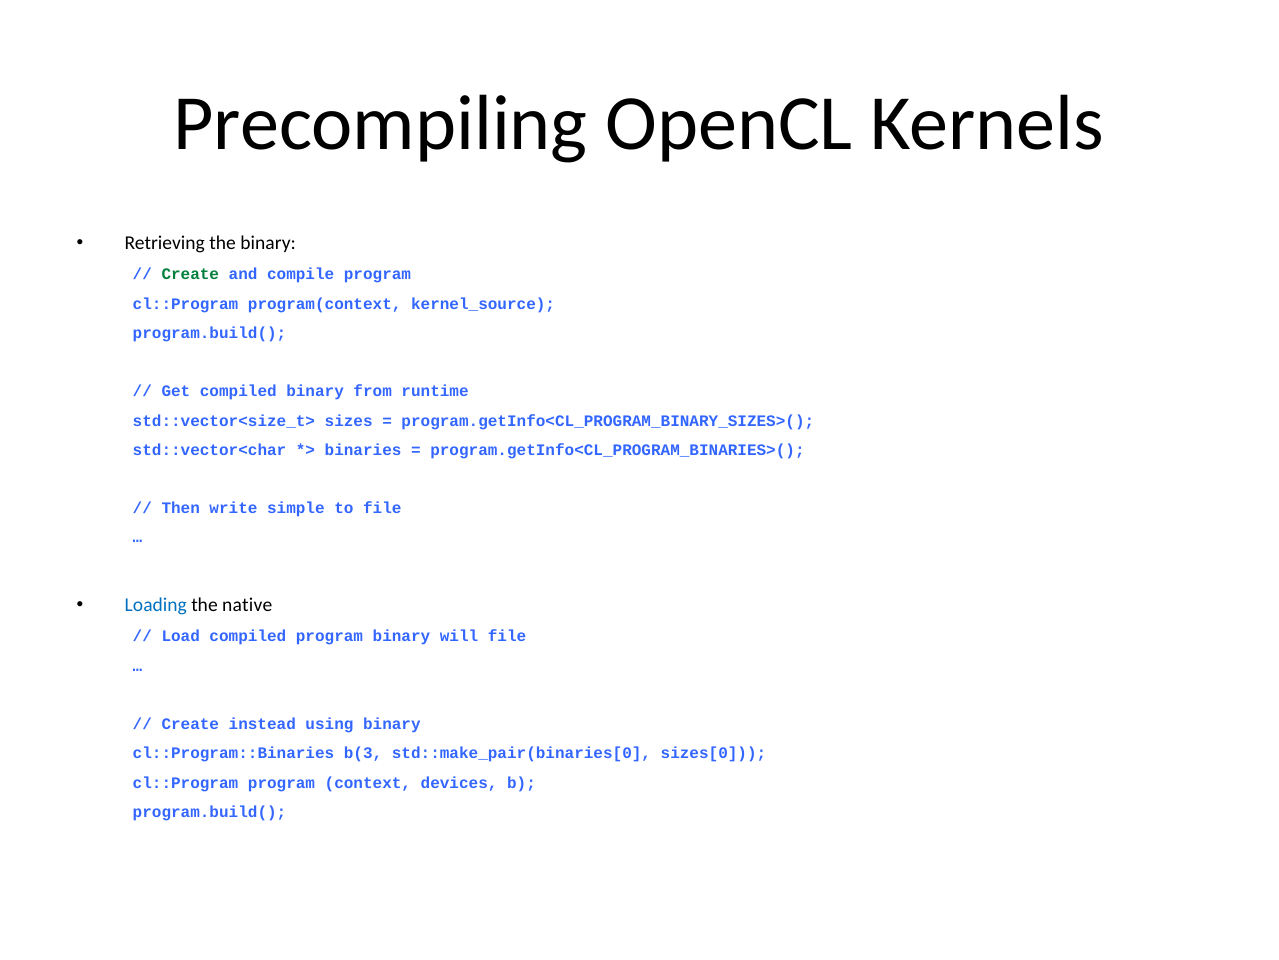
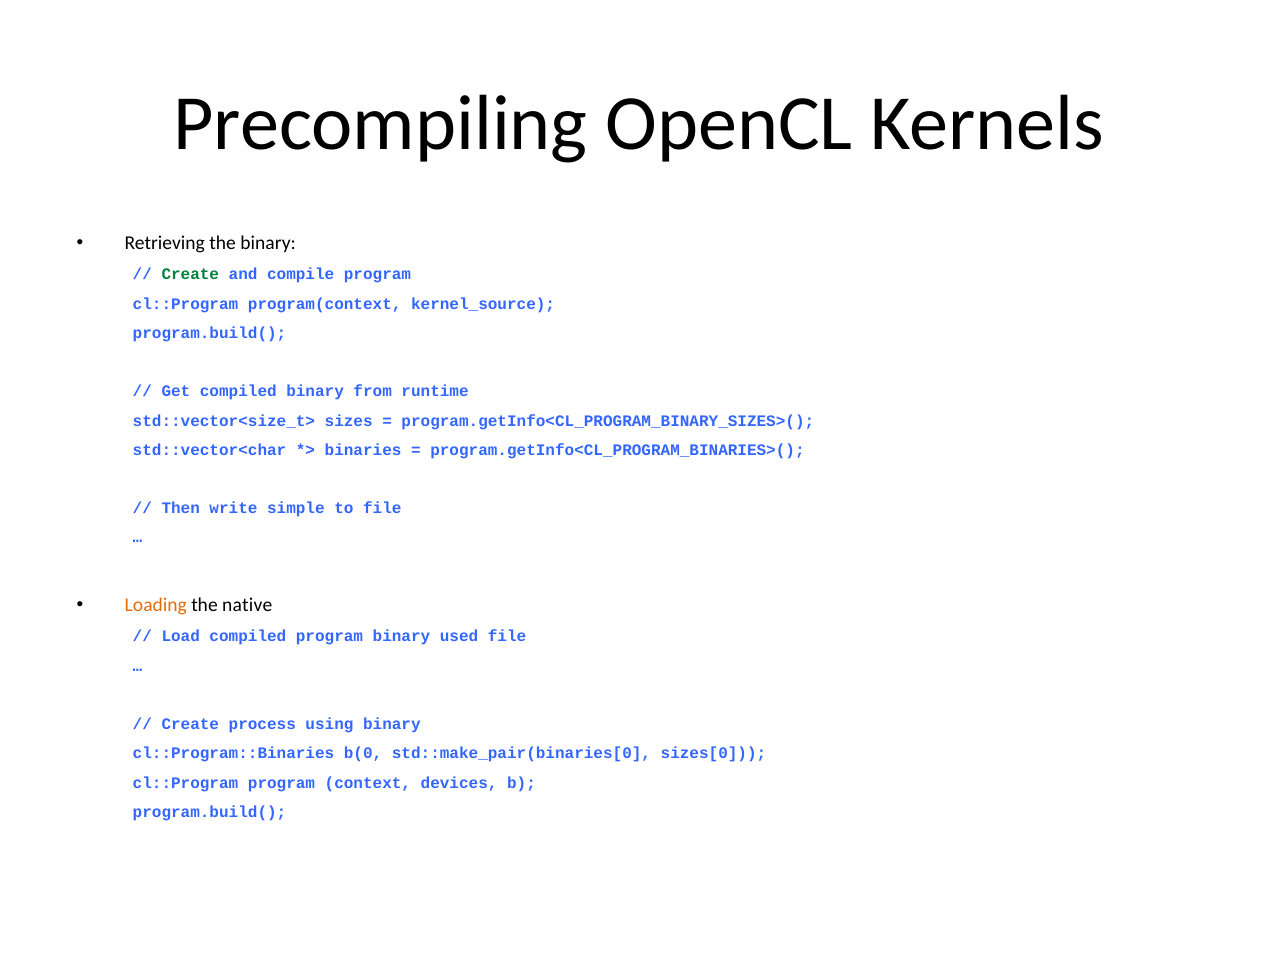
Loading colour: blue -> orange (156, 605)
will: will -> used (459, 636)
instead: instead -> process (262, 724)
b(3: b(3 -> b(0 (363, 753)
